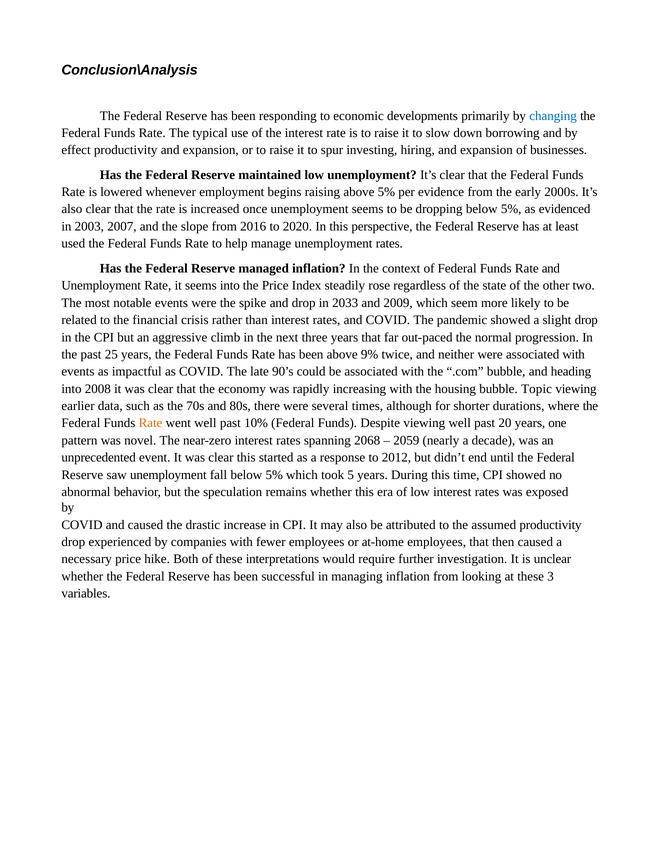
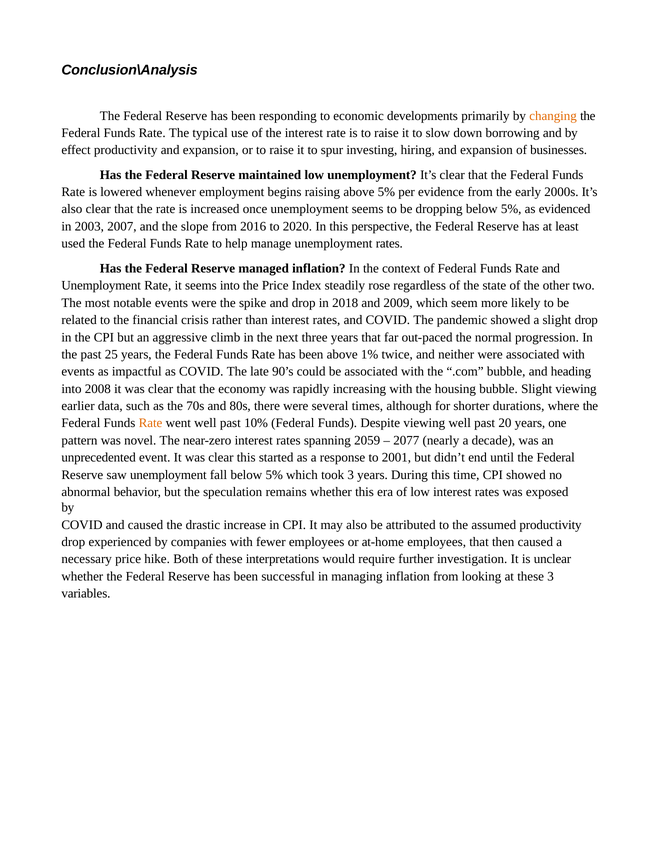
changing colour: blue -> orange (553, 116)
2033: 2033 -> 2018 (345, 303)
9%: 9% -> 1% (370, 354)
bubble Topic: Topic -> Slight (537, 389)
2068: 2068 -> 2059 (367, 441)
2059: 2059 -> 2077 (406, 441)
2012: 2012 -> 2001 (396, 458)
took 5: 5 -> 3 (351, 475)
